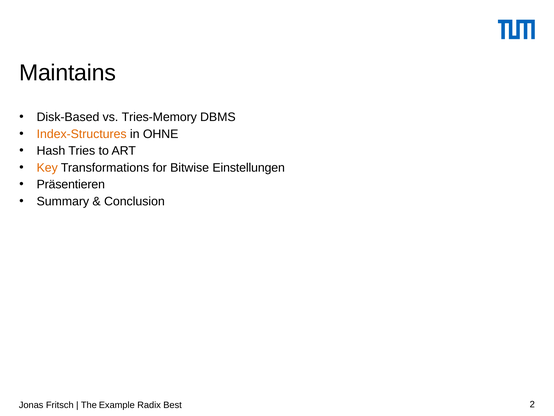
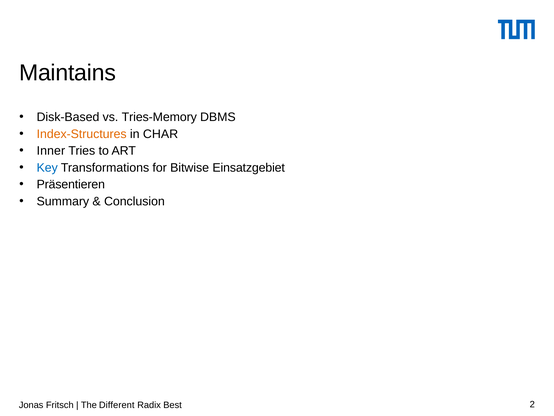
OHNE: OHNE -> CHAR (161, 134)
Hash: Hash -> Inner (51, 151)
Key colour: orange -> blue (47, 168)
Einstellungen: Einstellungen -> Einsatzgebiet (249, 168)
Example: Example -> Different (117, 404)
